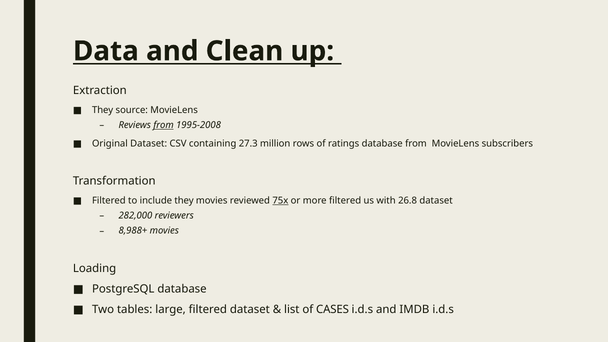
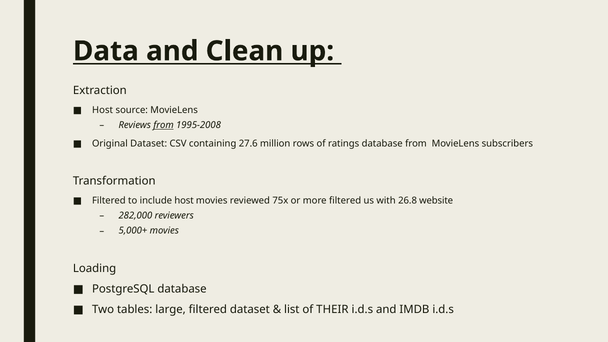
They: They -> Host (103, 110)
27.3: 27.3 -> 27.6 (248, 143)
include they: they -> host (184, 200)
75x underline: present -> none (280, 200)
26.8 dataset: dataset -> website (436, 200)
8,988+: 8,988+ -> 5,000+ (133, 231)
CASES: CASES -> THEIR (332, 309)
